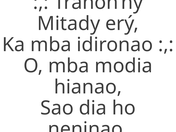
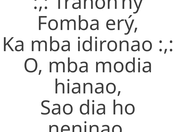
Mitady: Mitady -> Fomba (69, 24)
